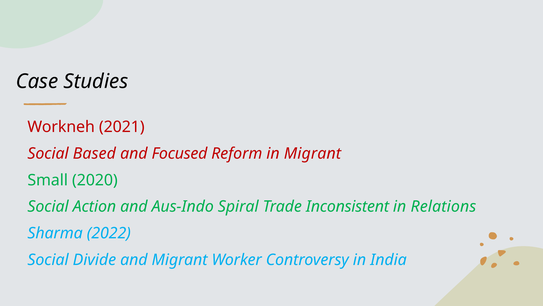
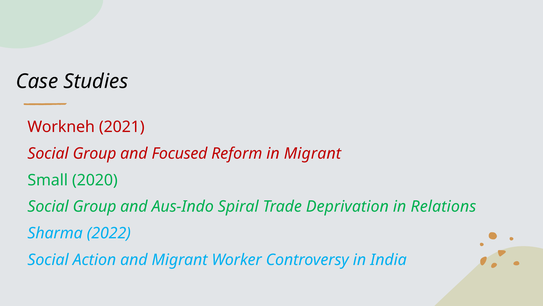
Based: Based -> Group (95, 153)
Action: Action -> Group (95, 206)
Inconsistent: Inconsistent -> Deprivation (347, 206)
Divide: Divide -> Action (94, 259)
